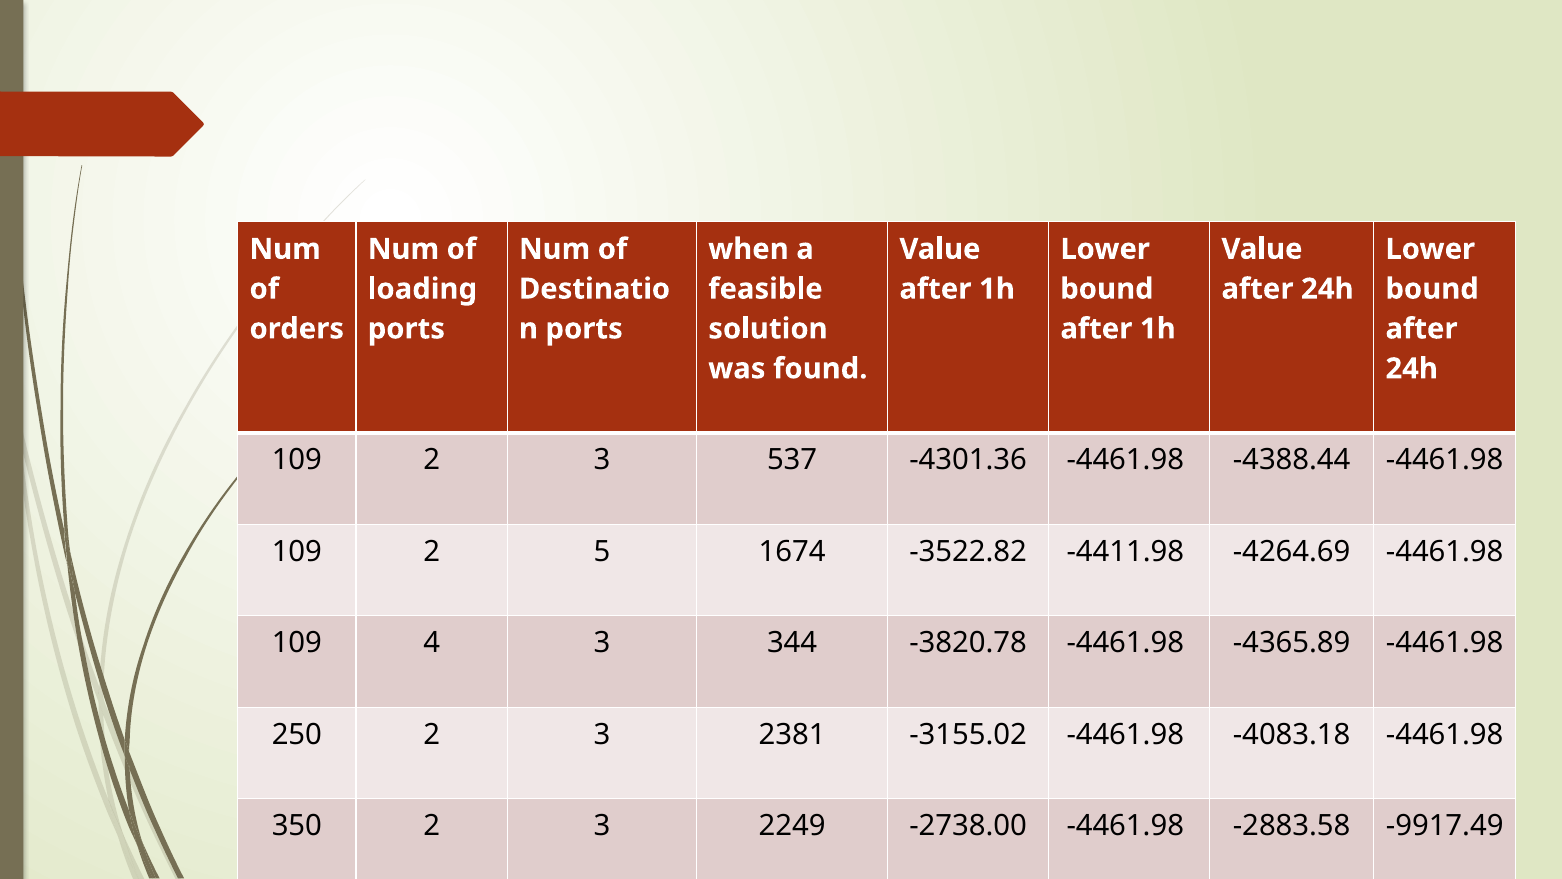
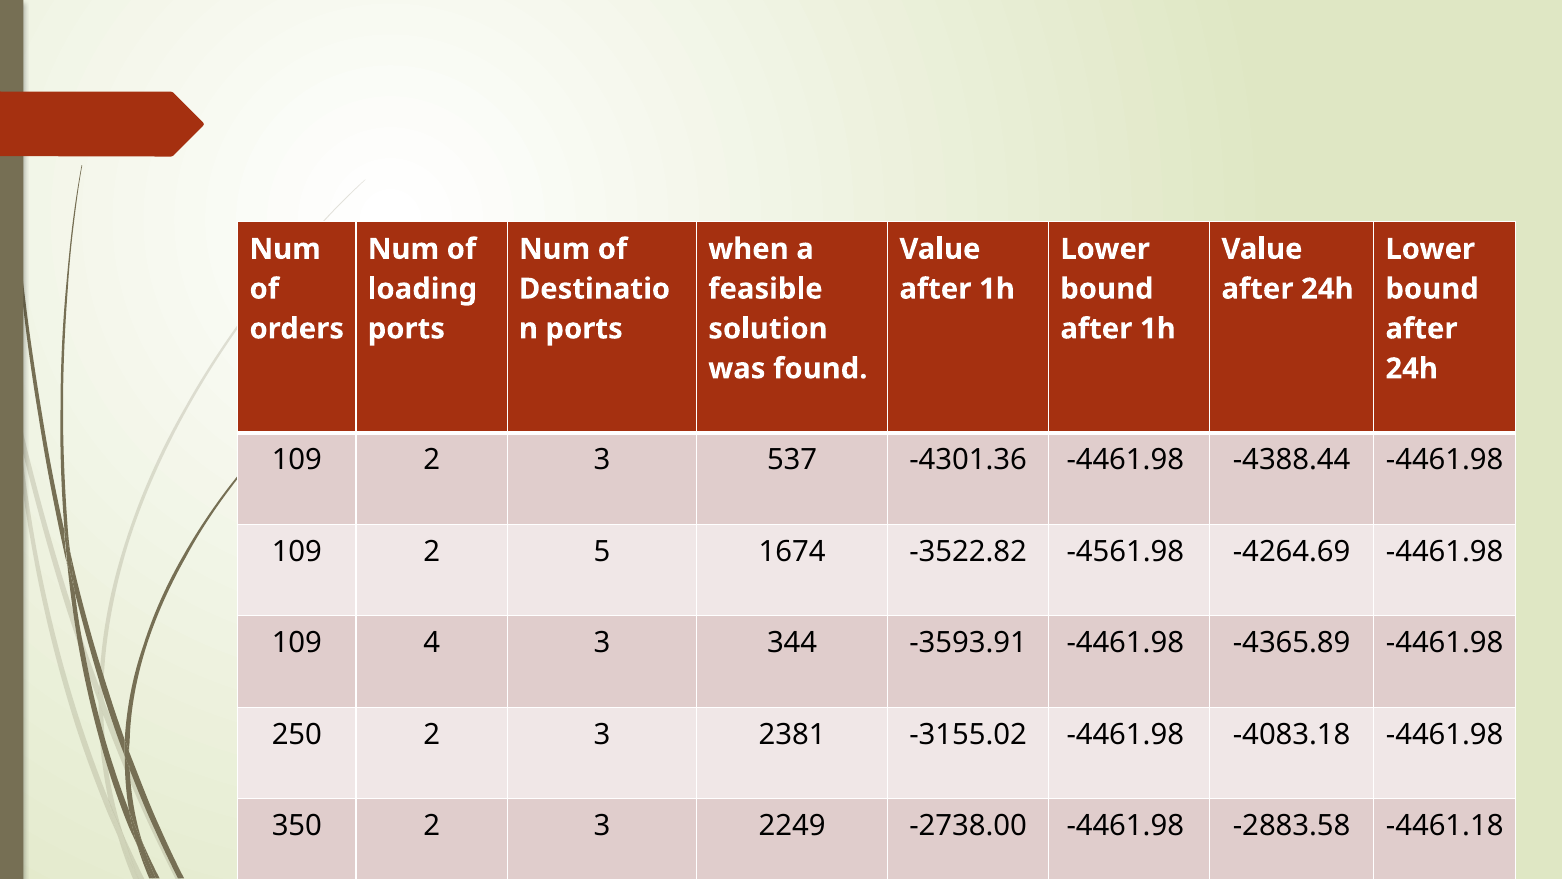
-4411.98: -4411.98 -> -4561.98 (1125, 551)
-3820.78: -3820.78 -> -3593.91 (968, 643)
-9917.49: -9917.49 -> -4461.18 (1445, 826)
